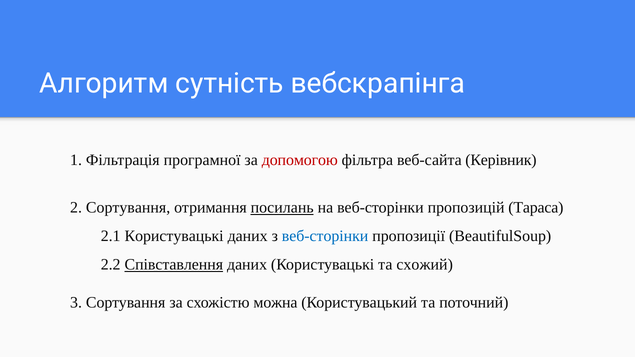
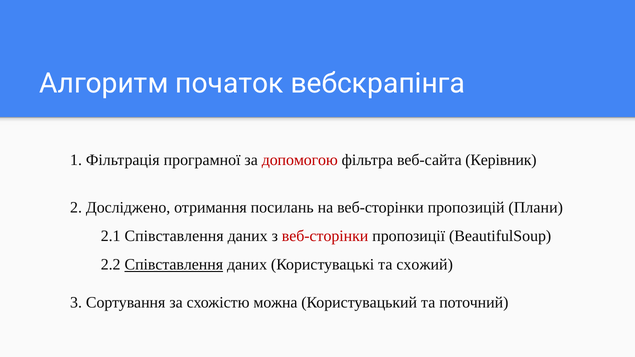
сутність: сутність -> початок (230, 83)
2 Сортування: Сортування -> Досліджено (128, 208)
посилань underline: present -> none (282, 208)
Тараса: Тараса -> Плани (536, 208)
2.1 Користувацькі: Користувацькі -> Співставлення (174, 236)
веб-сторінки colour: blue -> red (325, 236)
